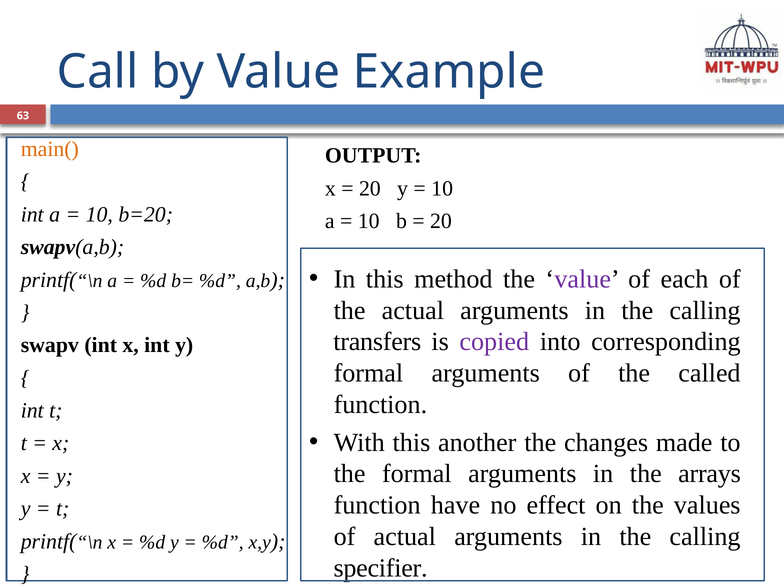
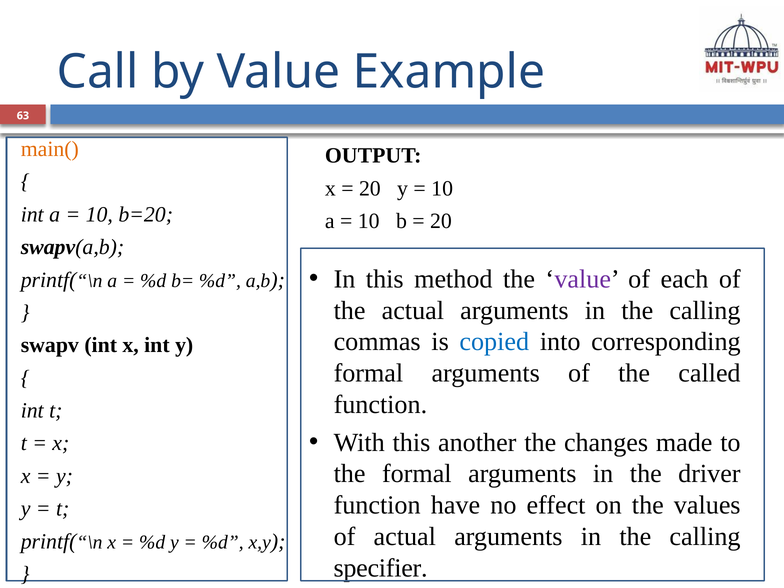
transfers: transfers -> commas (377, 342)
copied colour: purple -> blue (494, 342)
arrays: arrays -> driver (709, 474)
